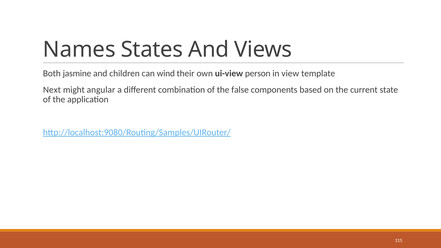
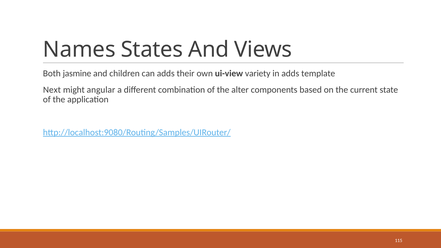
can wind: wind -> adds (166, 73)
person: person -> variety (258, 73)
in view: view -> adds (290, 73)
false: false -> alter (240, 90)
